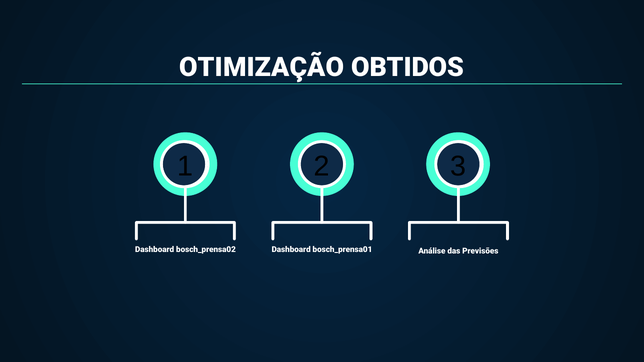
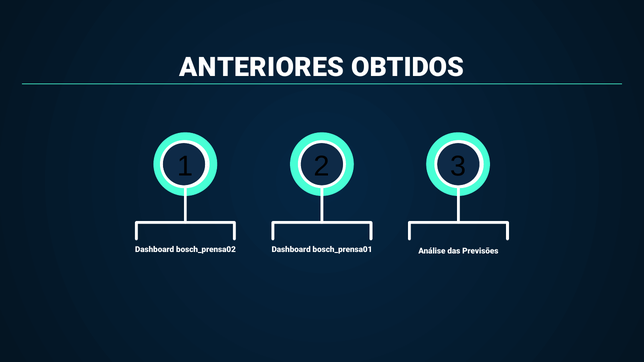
OTIMIZAÇÃO: OTIMIZAÇÃO -> ANTERIORES (262, 67)
